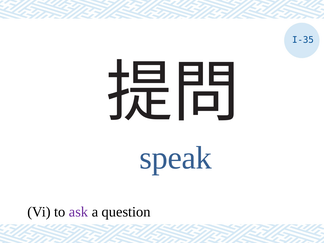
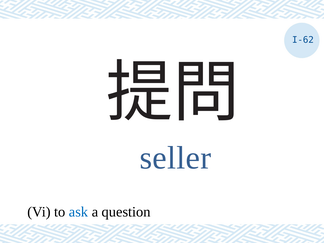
I-35: I-35 -> I-62 (303, 40)
speak: speak -> seller (175, 158)
ask colour: purple -> blue (79, 212)
